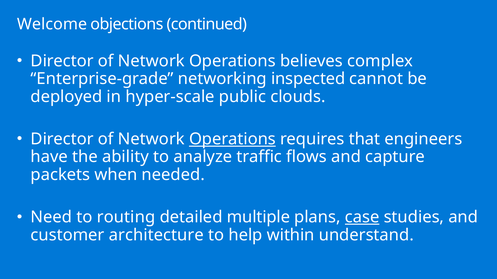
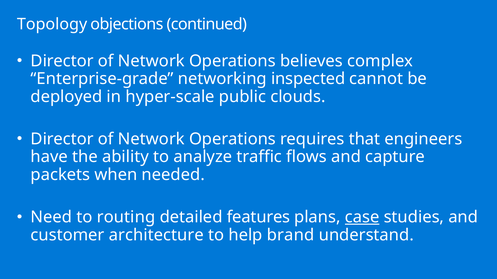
Welcome: Welcome -> Topology (52, 24)
Operations underline: present -> none (232, 139)
multiple: multiple -> features (258, 218)
within: within -> brand (291, 235)
